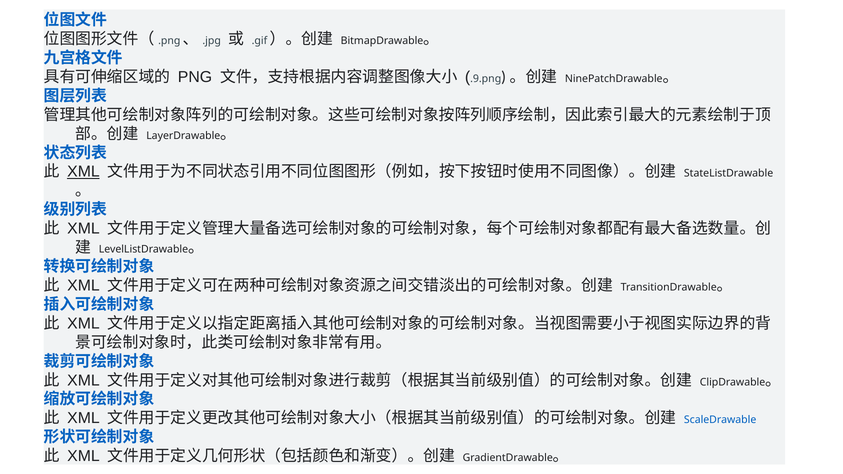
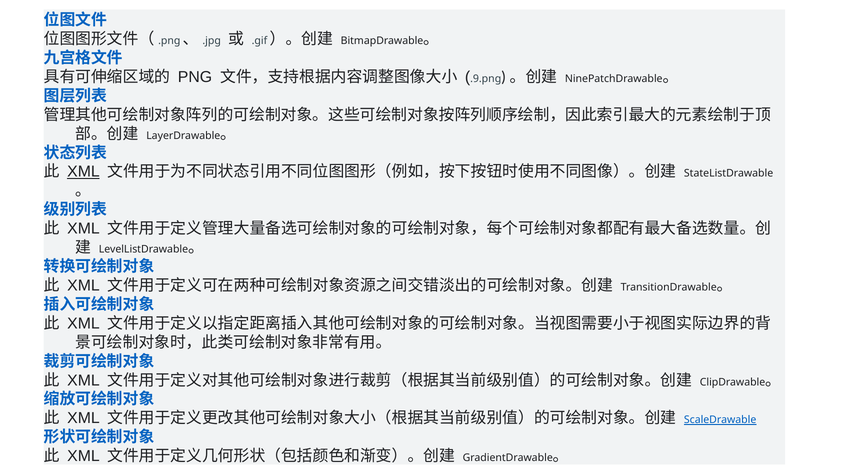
ScaleDrawable underline: none -> present (720, 420)
